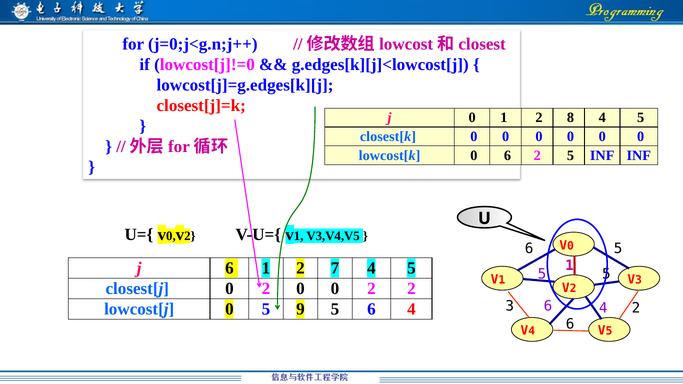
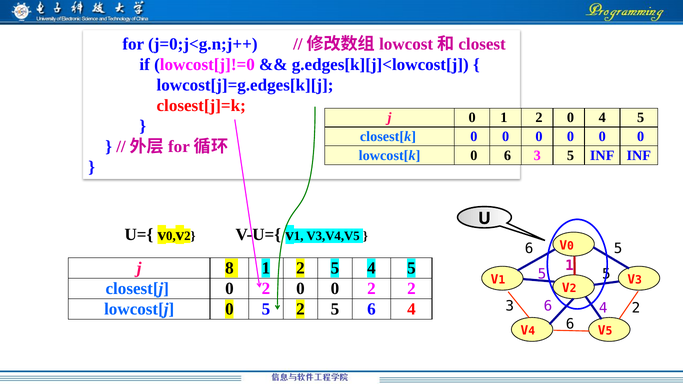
1 2 8: 8 -> 0 (571, 118)
6 2: 2 -> 3 (537, 155)
j 6: 6 -> 8 (229, 268)
1 2 7: 7 -> 5 (335, 268)
0 5 9: 9 -> 2 (300, 309)
